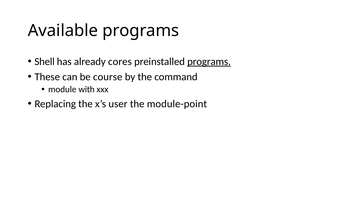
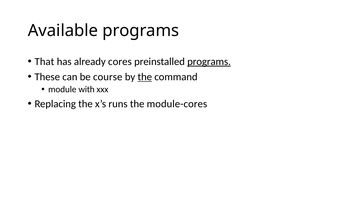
Shell: Shell -> That (44, 62)
the underline: none -> present (145, 77)
user: user -> runs (118, 104)
module-point: module-point -> module-cores (177, 104)
